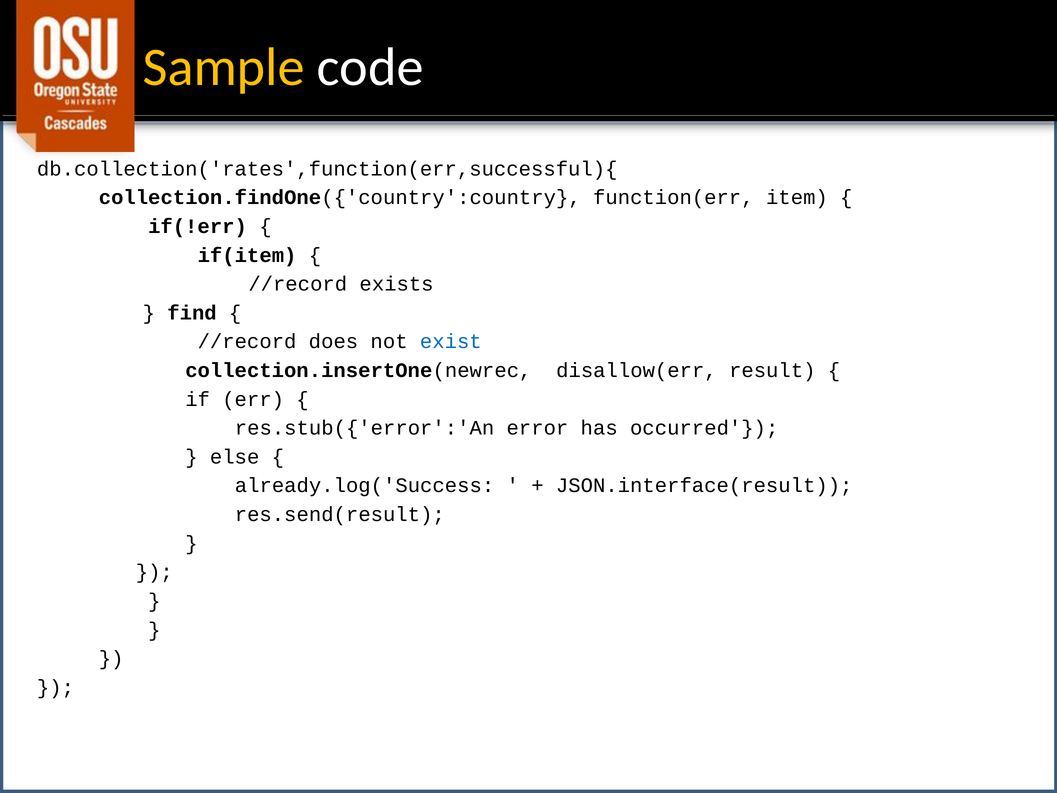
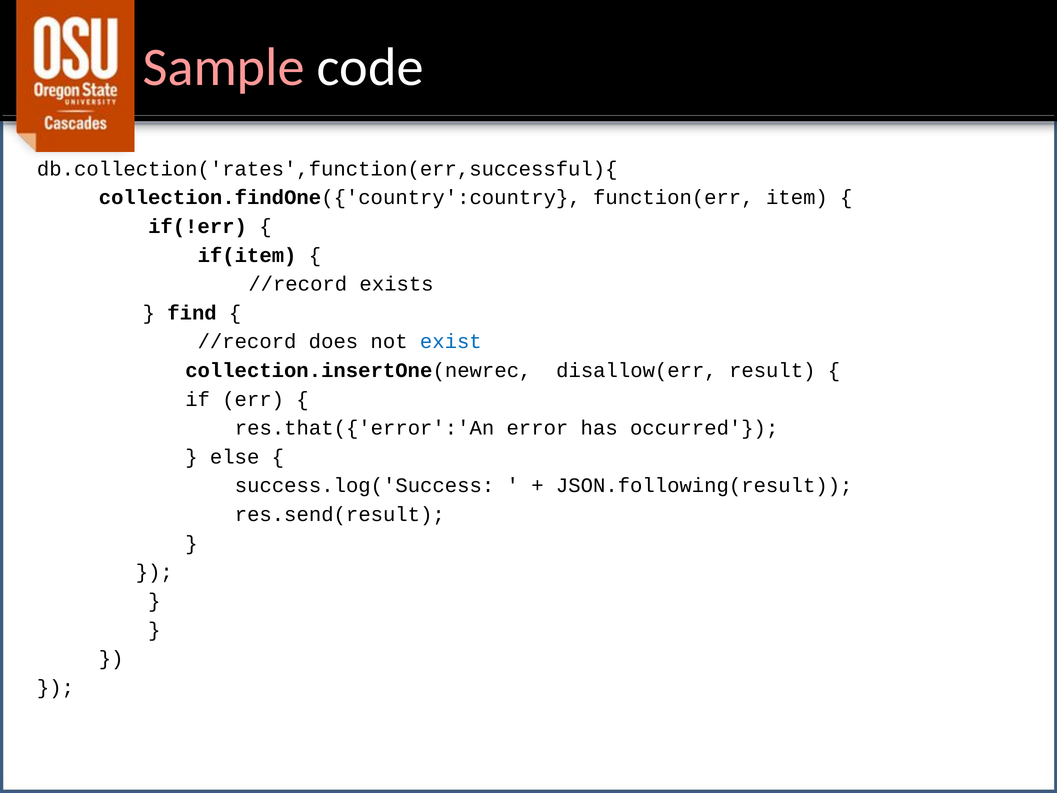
Sample colour: yellow -> pink (224, 67)
res.stub({'error':'An: res.stub({'error':'An -> res.that({'error':'An (365, 428)
already.log('Success: already.log('Success -> success.log('Success (365, 486)
JSON.interface(result: JSON.interface(result -> JSON.following(result (704, 486)
